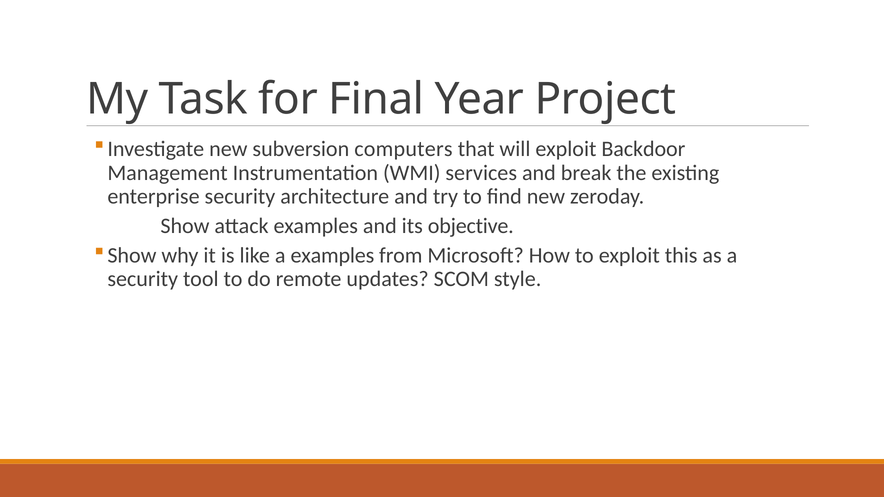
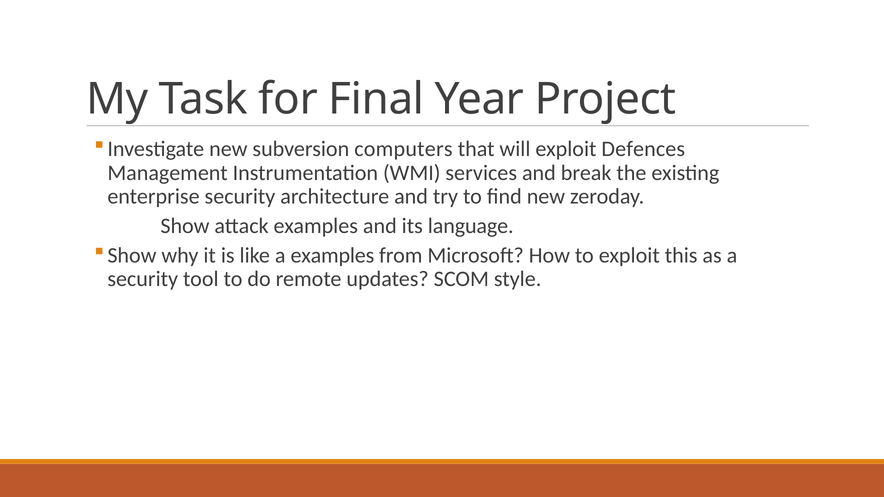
Backdoor: Backdoor -> Defences (643, 149)
objective: objective -> language (471, 226)
